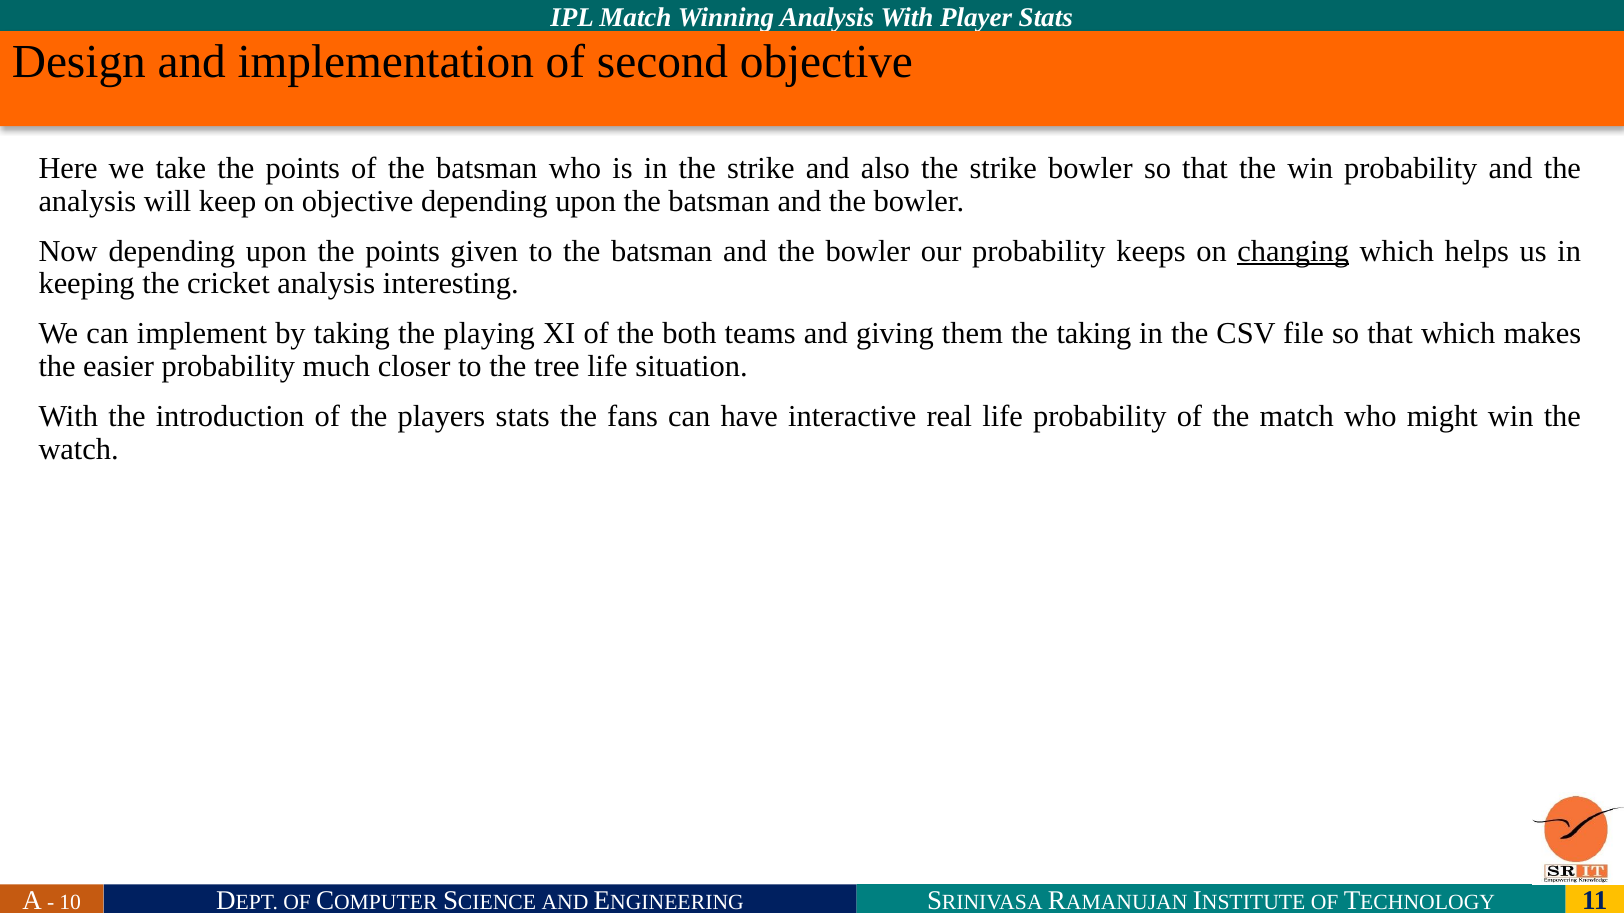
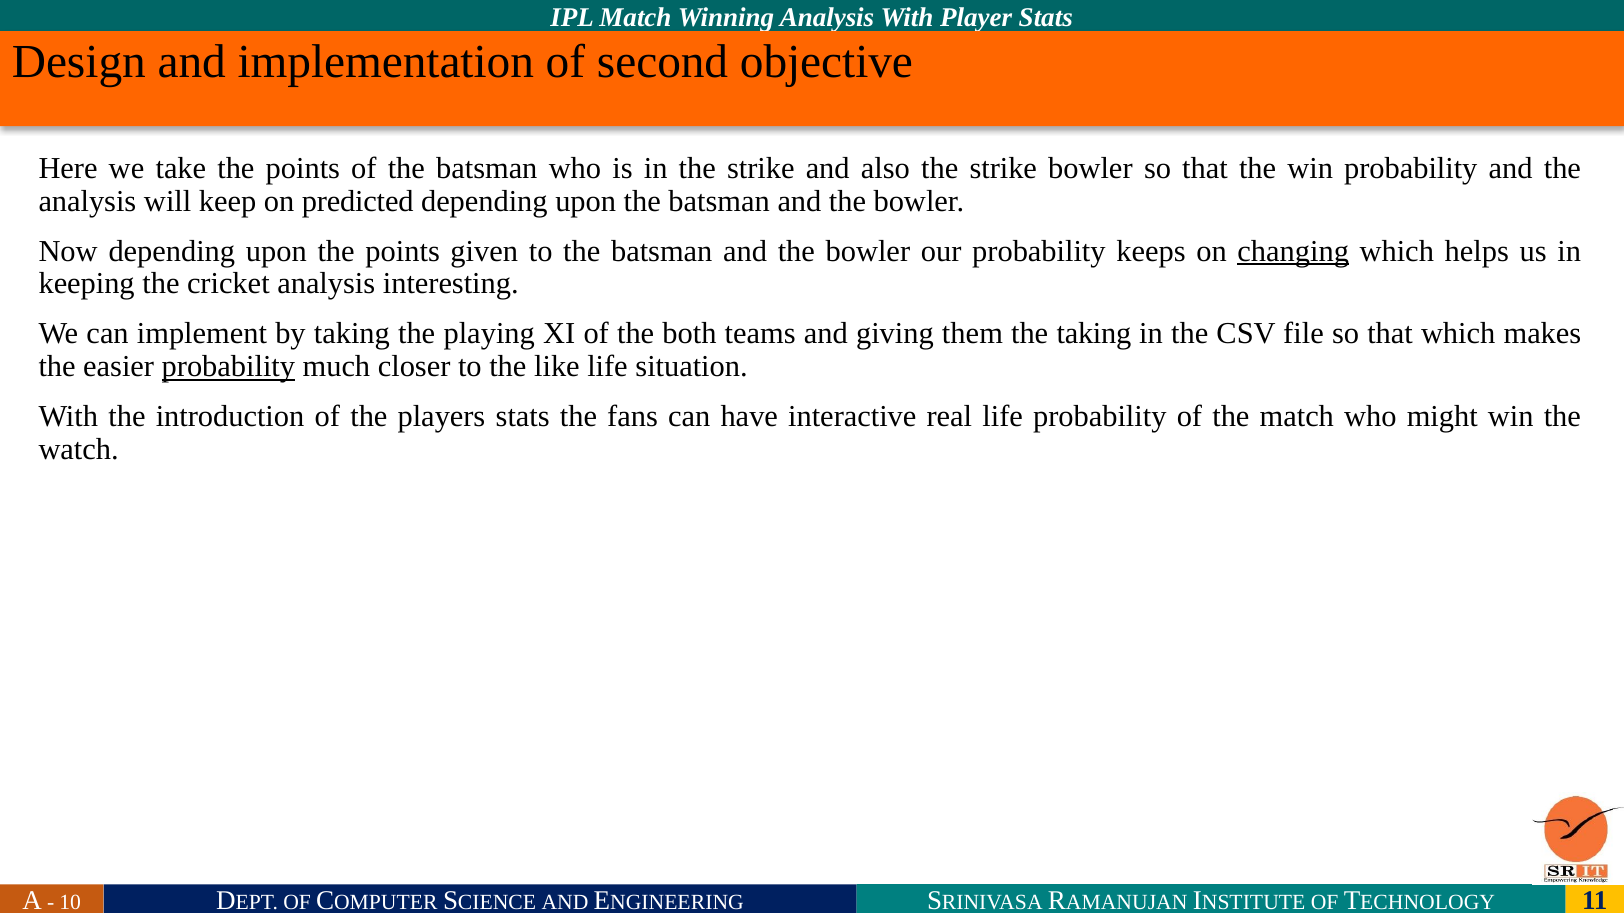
on objective: objective -> predicted (358, 201)
probability underline: none -> present (228, 367)
tree: tree -> like (557, 367)
